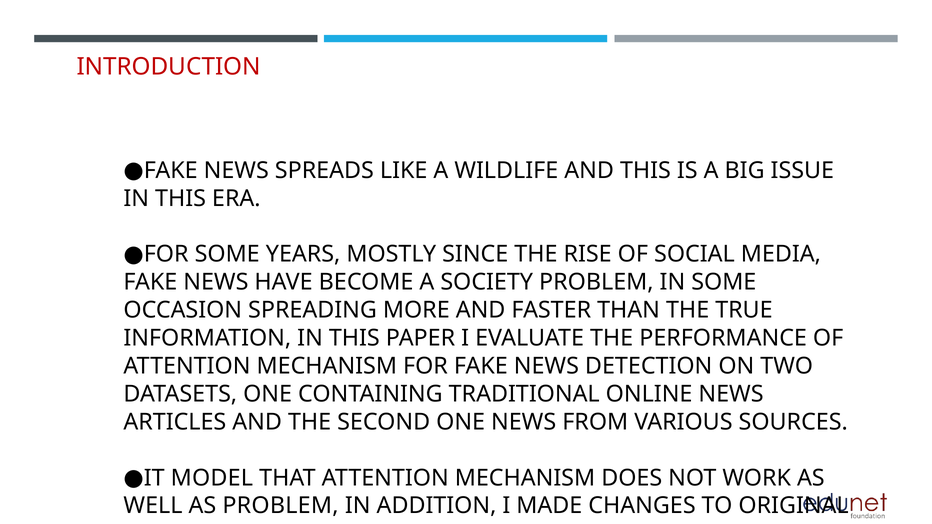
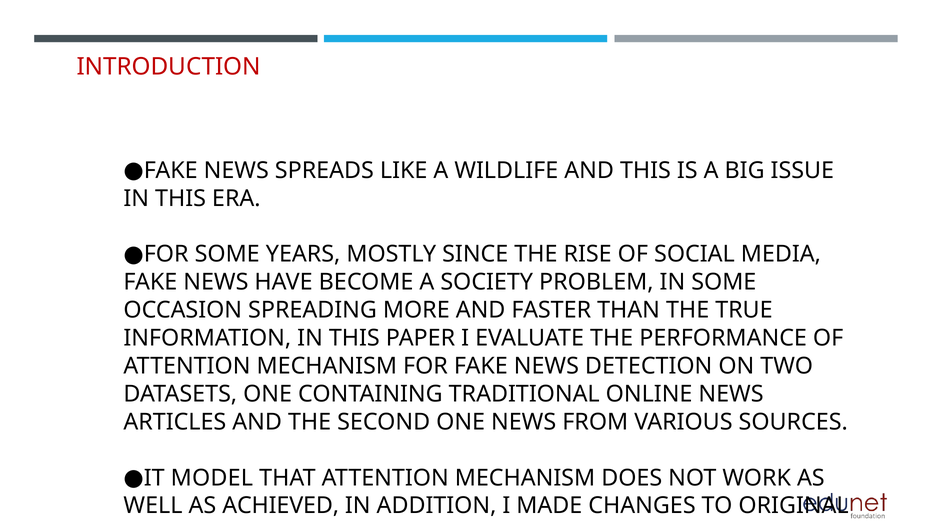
AS PROBLEM: PROBLEM -> ACHIEVED (281, 506)
